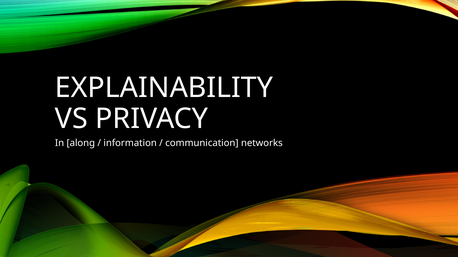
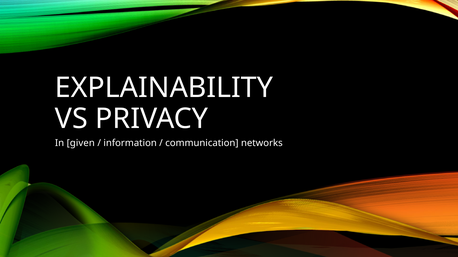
along: along -> given (81, 143)
